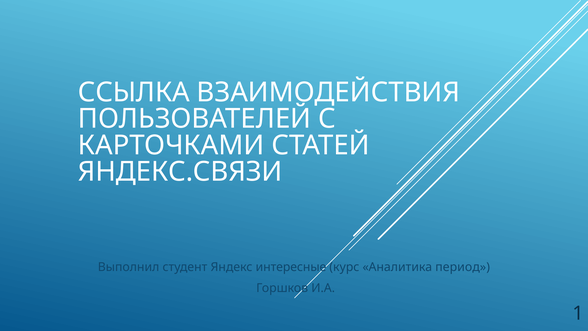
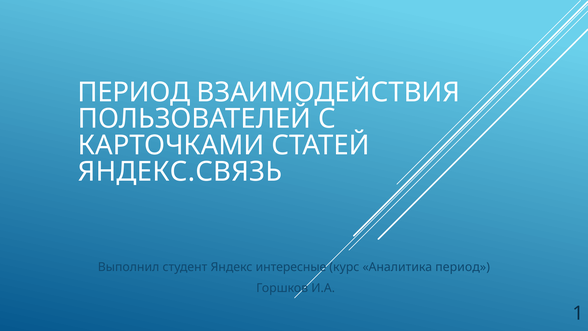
ССЫЛКА: ССЫЛКА -> ПЕРИОД (134, 92)
ЯНДЕКС.СВЯЗИ: ЯНДЕКС.СВЯЗИ -> ЯНДЕКС.СВЯЗЬ (180, 172)
